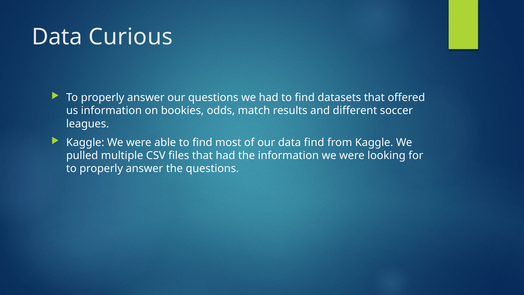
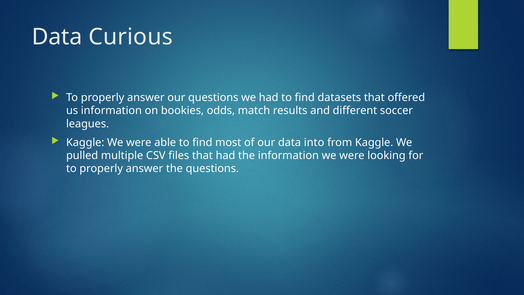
data find: find -> into (314, 142)
